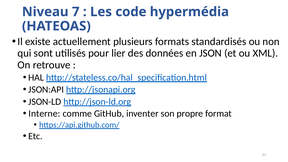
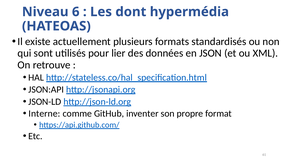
7: 7 -> 6 (76, 12)
code: code -> dont (131, 12)
